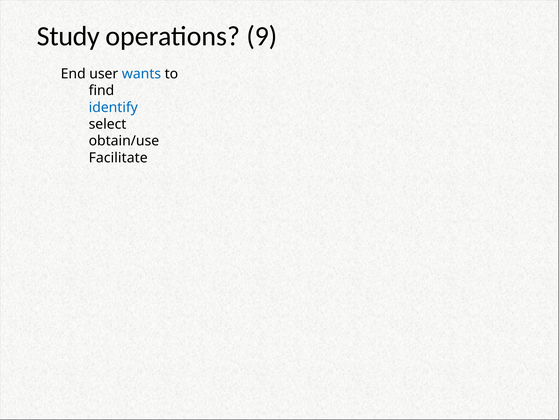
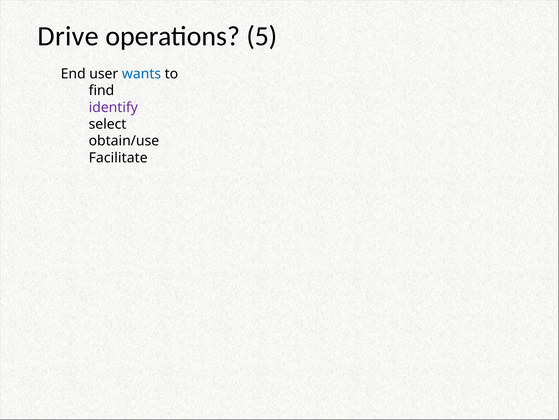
Study: Study -> Drive (68, 36)
9: 9 -> 5 (262, 36)
identify colour: blue -> purple (113, 107)
